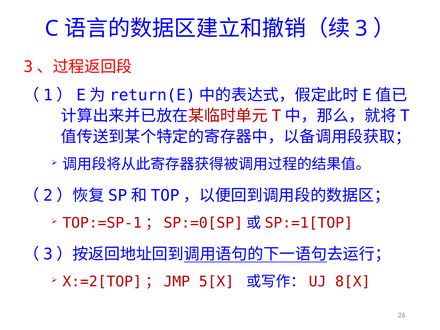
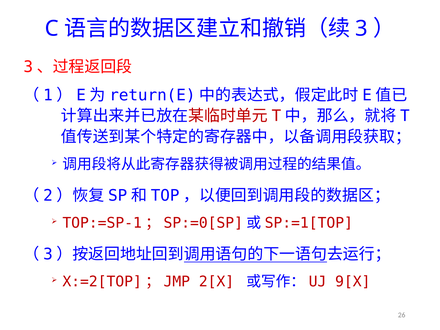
5[X: 5[X -> 2[X (216, 282)
8[X: 8[X -> 9[X (353, 282)
